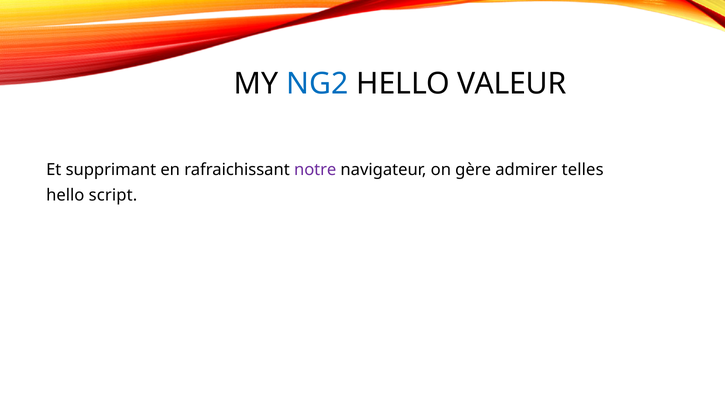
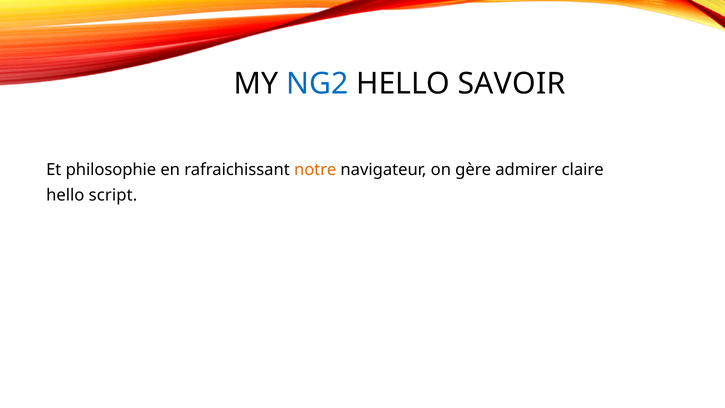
VALEUR: VALEUR -> SAVOIR (512, 84)
supprimant: supprimant -> philosophie (111, 170)
notre colour: purple -> orange (315, 170)
telles: telles -> claire (583, 170)
